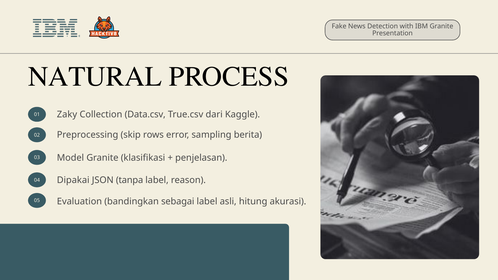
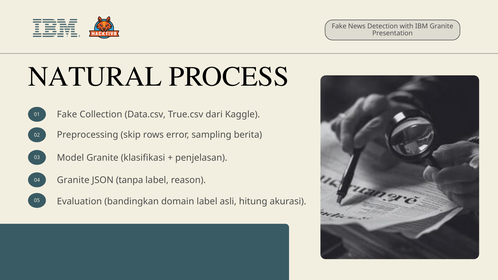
Zaky: Zaky -> Fake (67, 114)
Dipakai: Dipakai -> Granite (73, 180)
sebagai: sebagai -> domain (178, 202)
